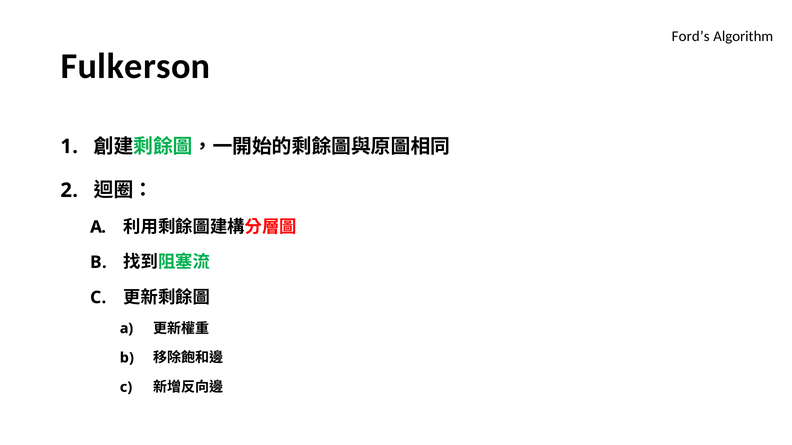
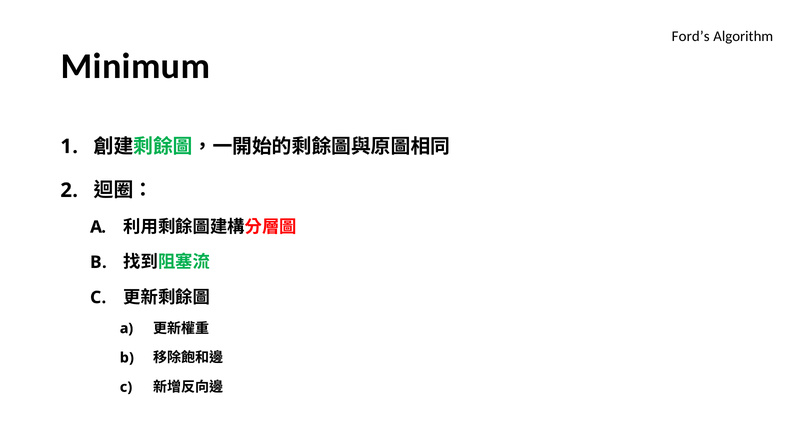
Fulkerson: Fulkerson -> Minimum (135, 67)
